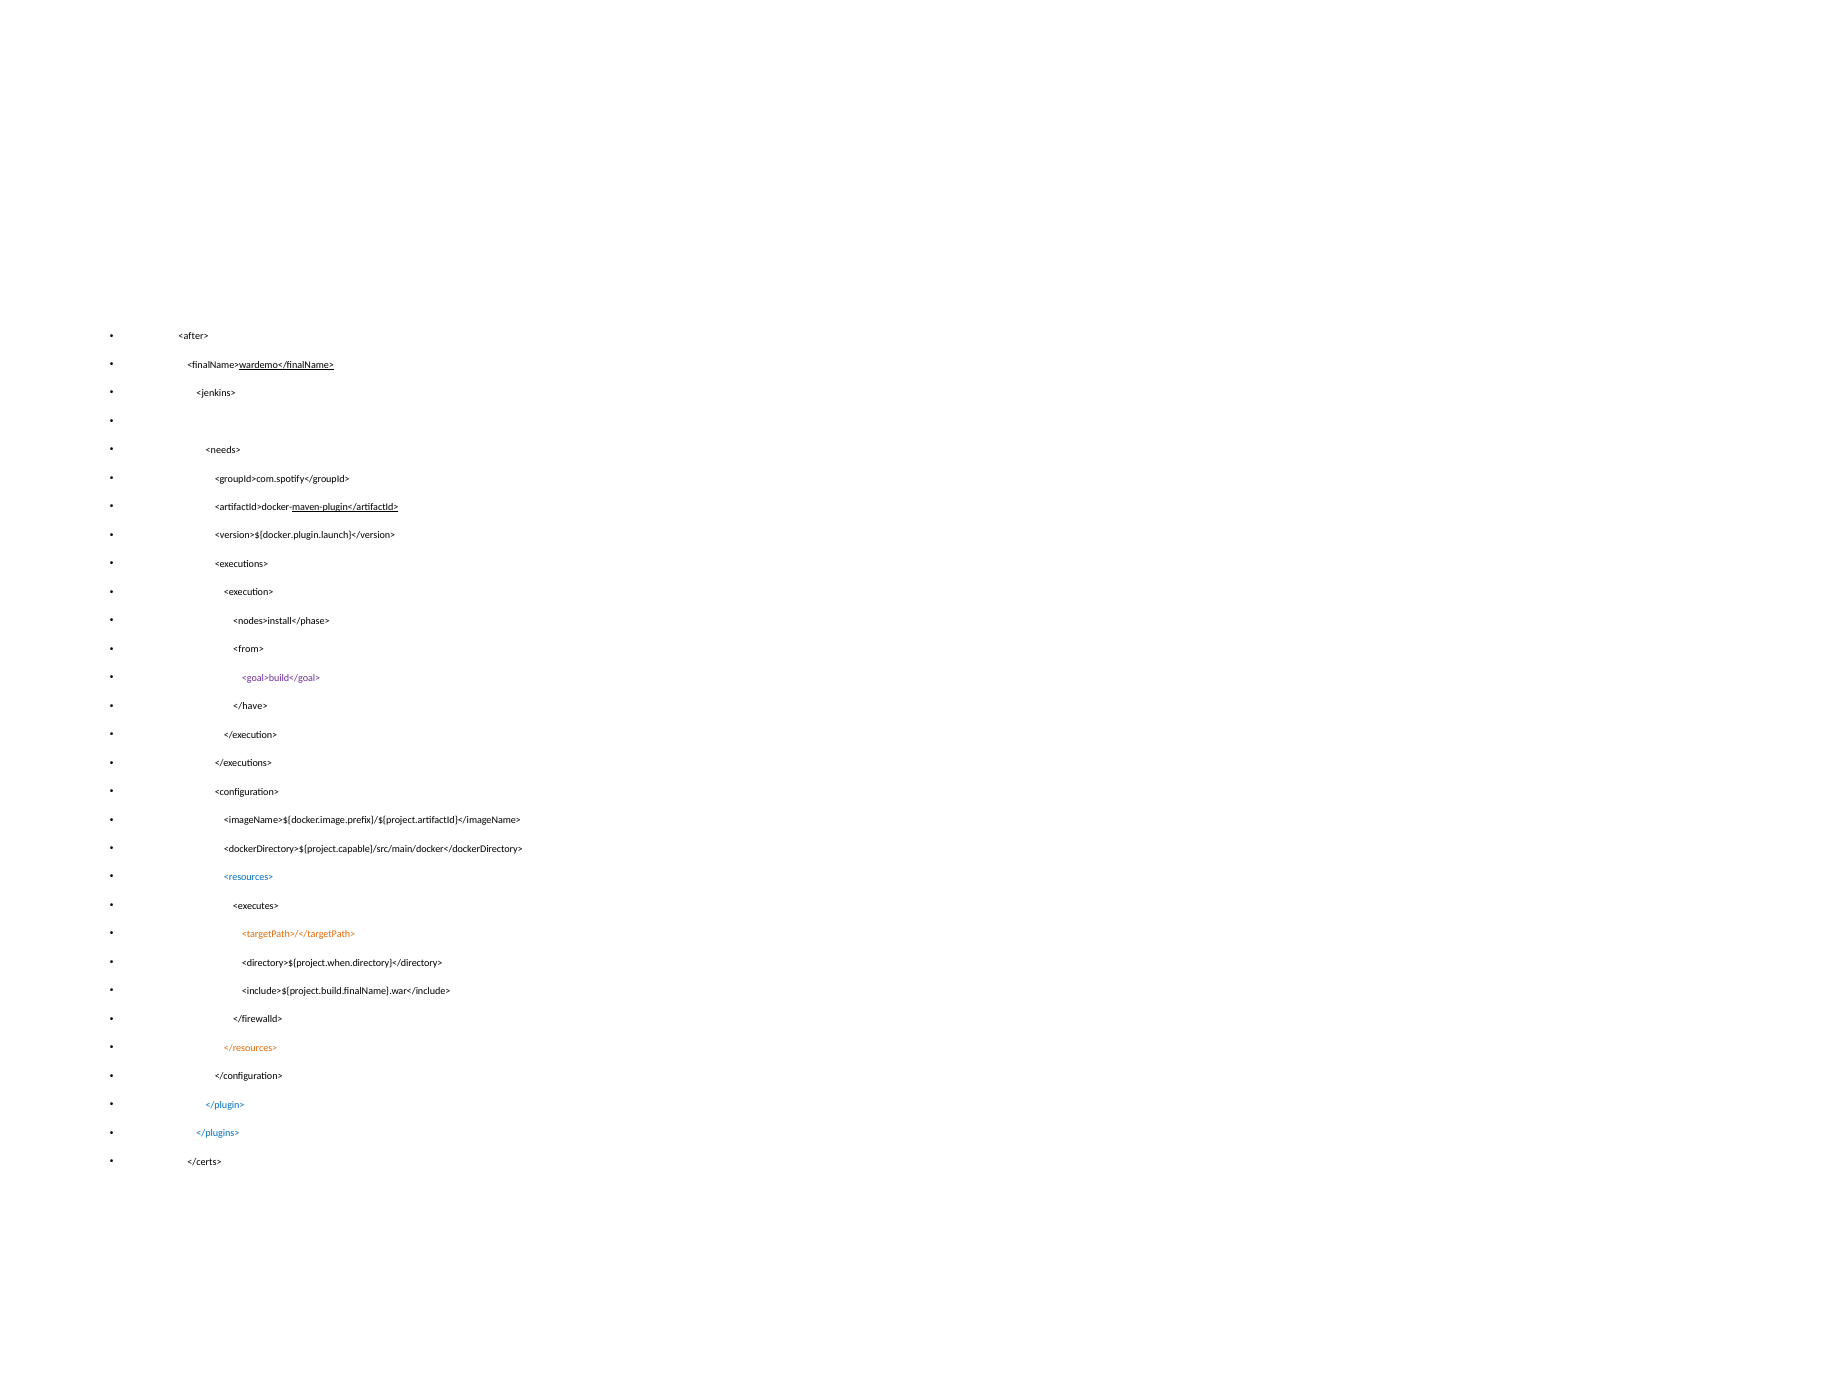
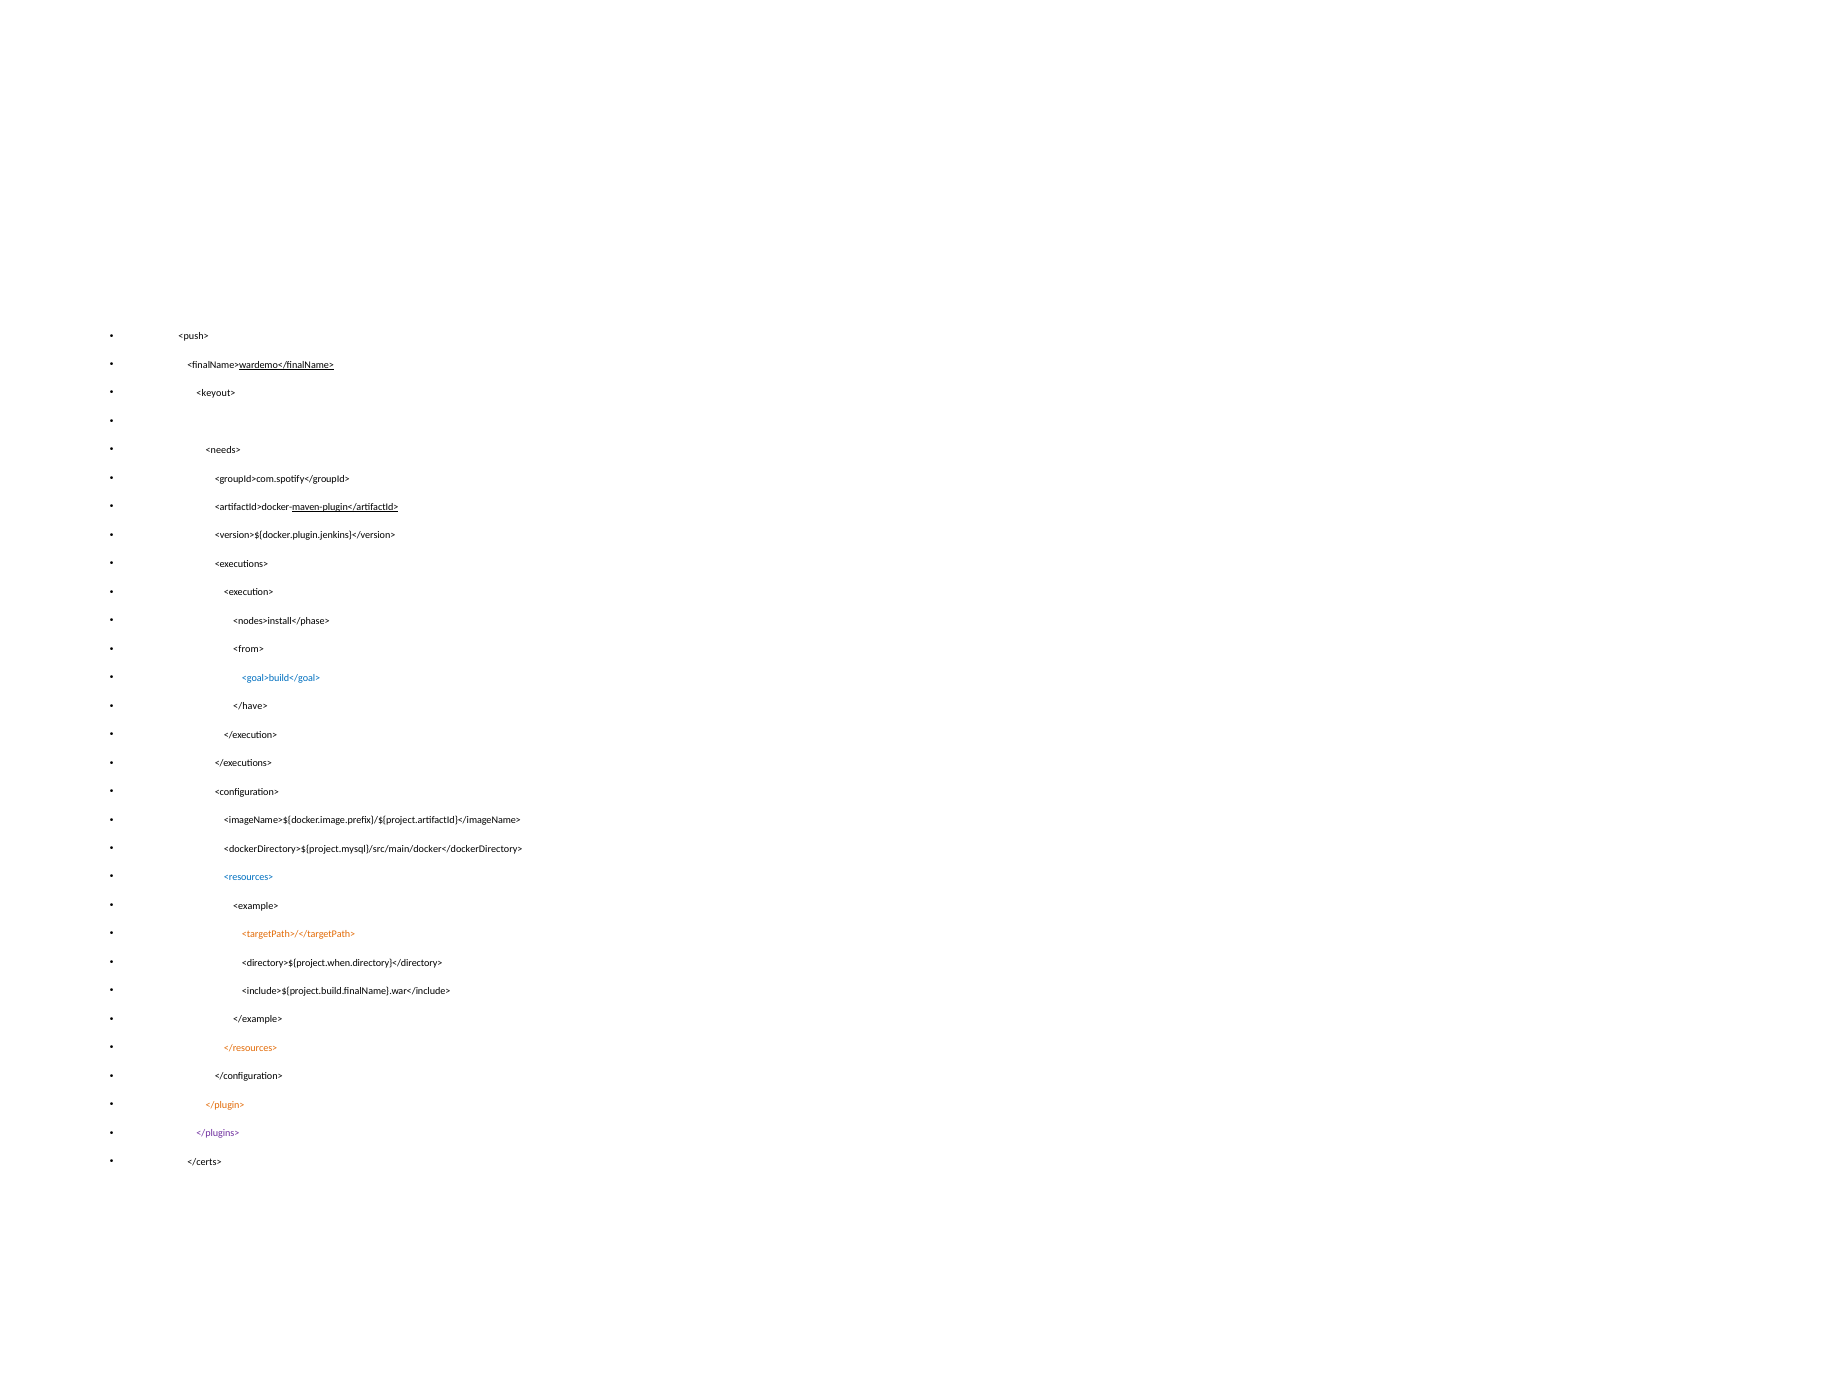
<after>: <after> -> <push> (194, 336)
<jenkins>: <jenkins> -> <keyout> (216, 393)
<version>${docker.plugin.launch}</version>: <version>${docker.plugin.launch}</version> -> <version>${docker.plugin.jenkins}</version> (305, 535)
<goal>build</goal> colour: purple -> blue (281, 678)
<dockerDirectory>${project.capable}/src/main/docker</dockerDirectory>: <dockerDirectory>${project.capable}/src/main/docker</dockerDirectory> -> <dockerDirectory>${project.mysql}/src/main/docker</dockerDirectory> (373, 848)
<executes>: <executes> -> <example> (256, 905)
</firewalld>: </firewalld> -> </example> (258, 1019)
</plugin> colour: blue -> orange (225, 1105)
</plugins> colour: blue -> purple (218, 1133)
